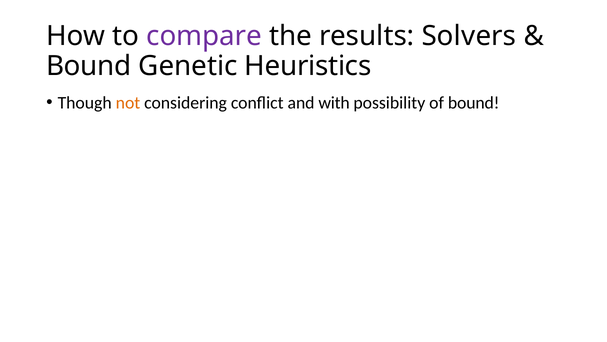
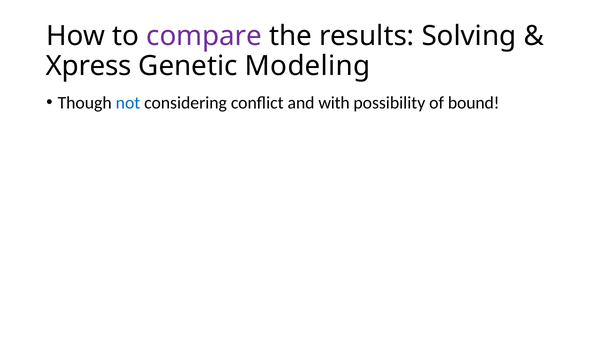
Solvers: Solvers -> Solving (469, 36)
Bound: Bound -> Xpress (89, 66)
Heuristics: Heuristics -> Modeling (308, 66)
not colour: orange -> blue (128, 103)
